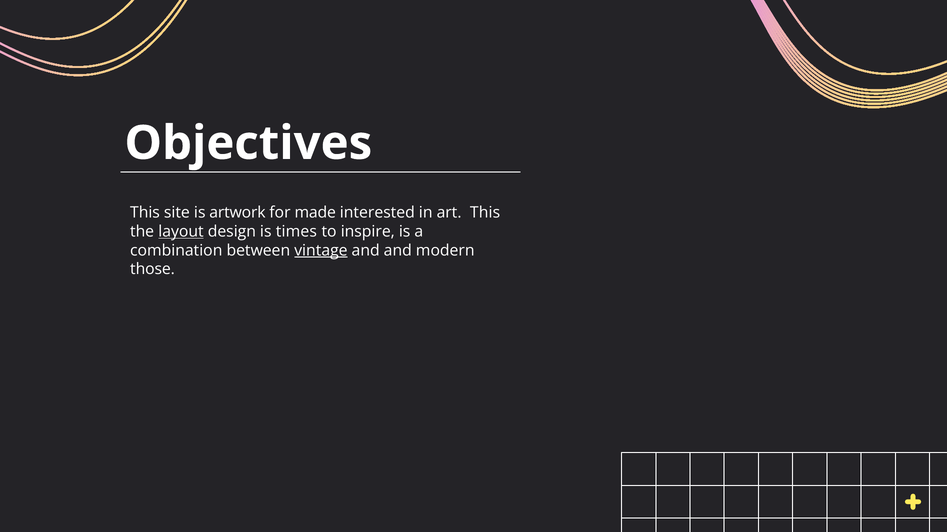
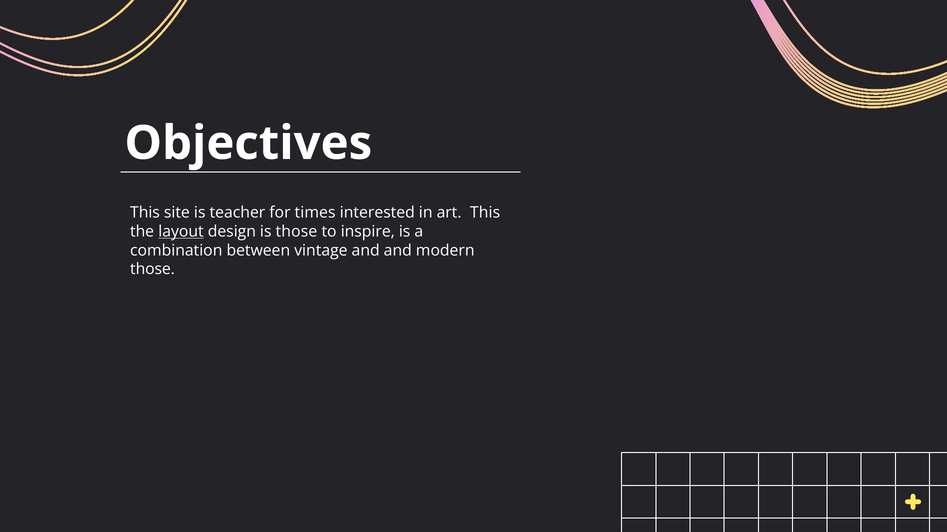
artwork: artwork -> teacher (237, 213)
made: made -> times (315, 213)
is times: times -> those (296, 232)
vintage underline: present -> none (321, 251)
